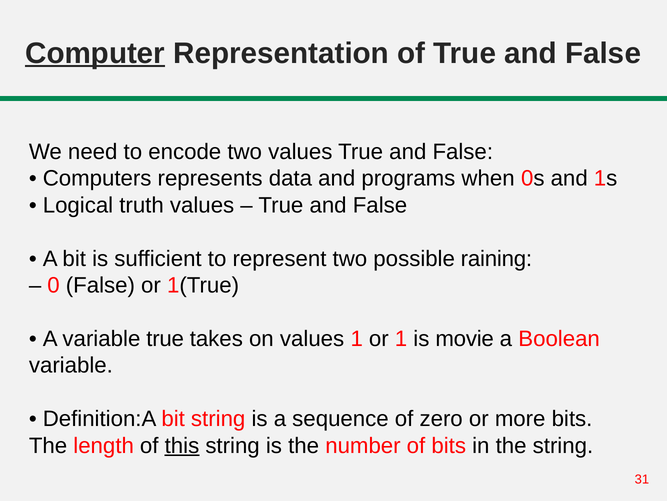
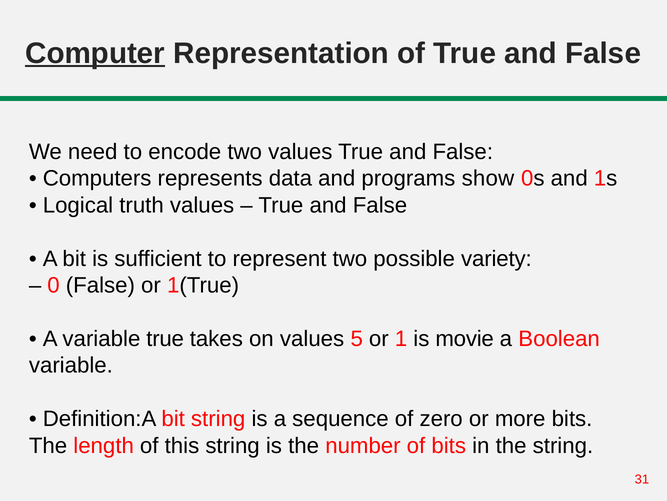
when: when -> show (488, 178)
raining: raining -> variety (496, 258)
values 1: 1 -> 5 (357, 338)
this underline: present -> none (182, 445)
